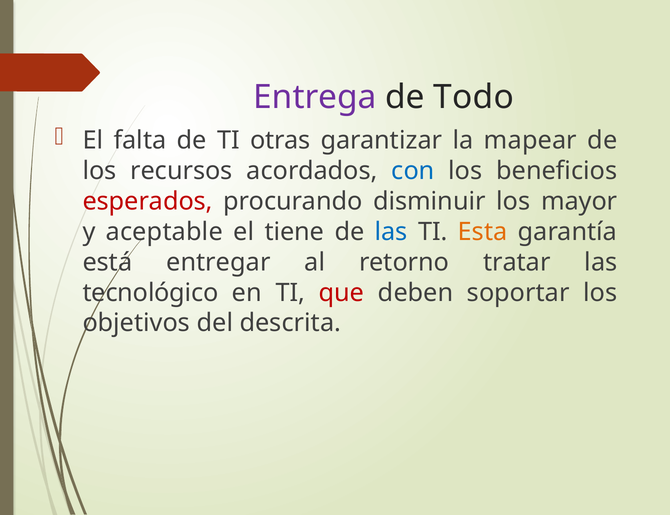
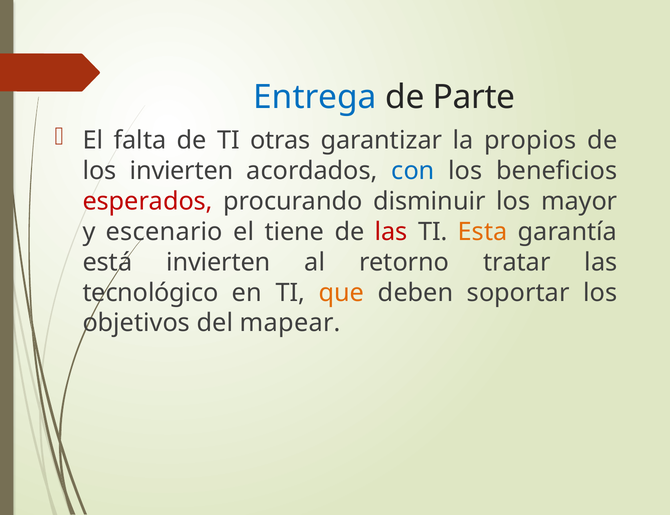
Entrega colour: purple -> blue (315, 97)
Todo: Todo -> Parte (474, 97)
mapear: mapear -> propios (530, 140)
los recursos: recursos -> invierten (182, 171)
aceptable: aceptable -> escenario (164, 232)
las colour: blue -> red (391, 232)
está entregar: entregar -> invierten (218, 262)
que colour: red -> orange (341, 292)
descrita: descrita -> mapear (290, 323)
